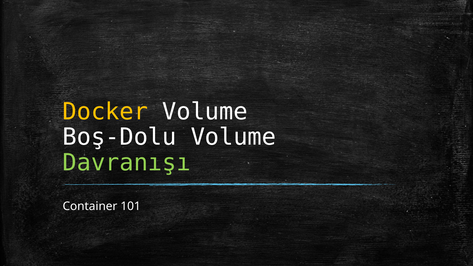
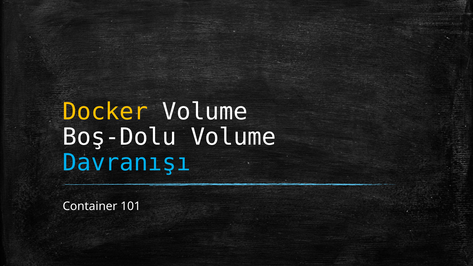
Davranışı colour: light green -> light blue (127, 163)
